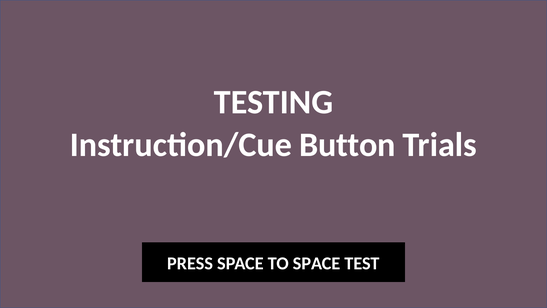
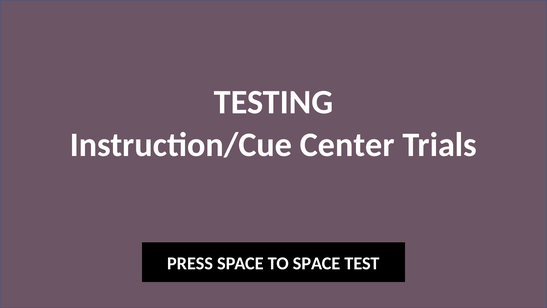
Button: Button -> Center (347, 145)
